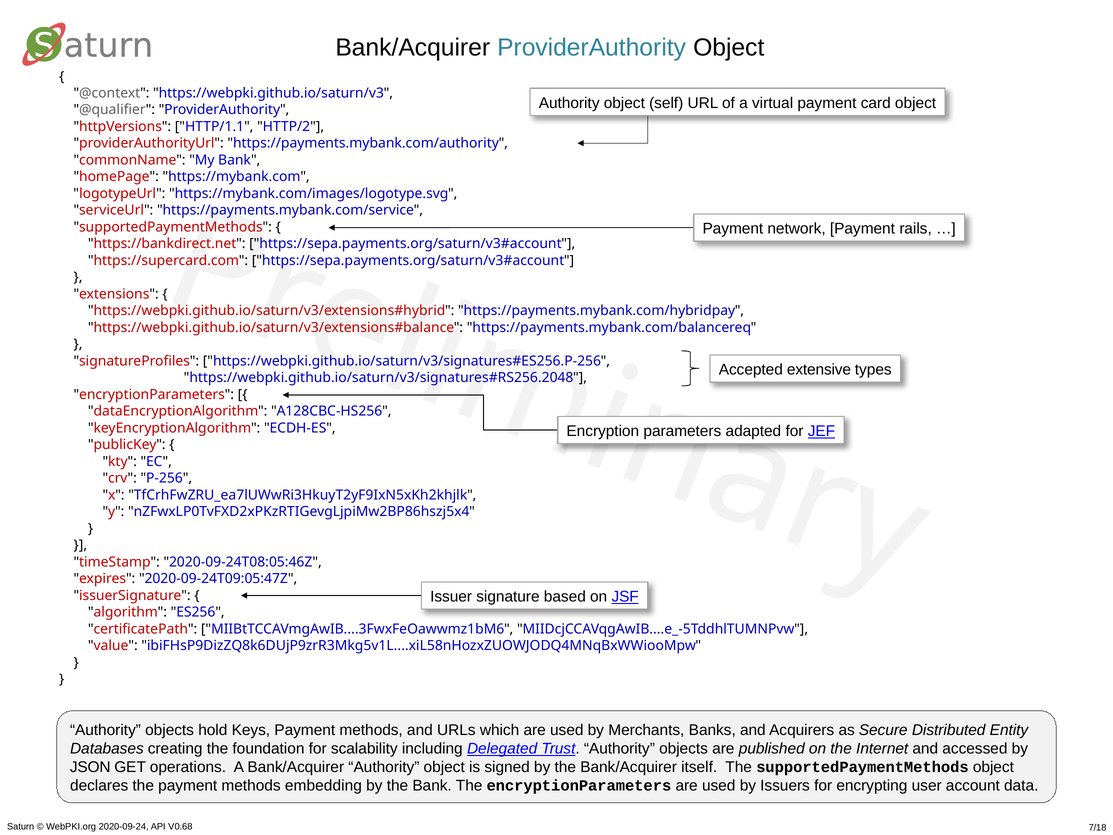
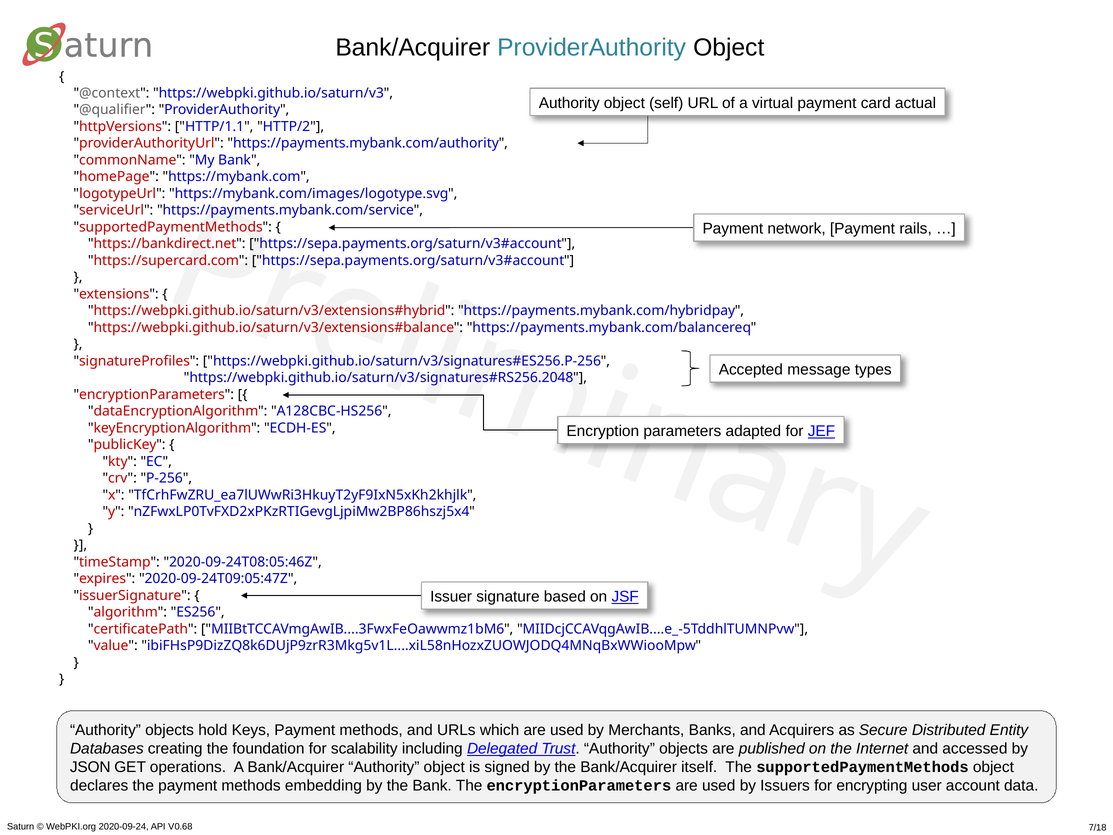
card object: object -> actual (916, 103)
extensive: extensive -> message (819, 370)
